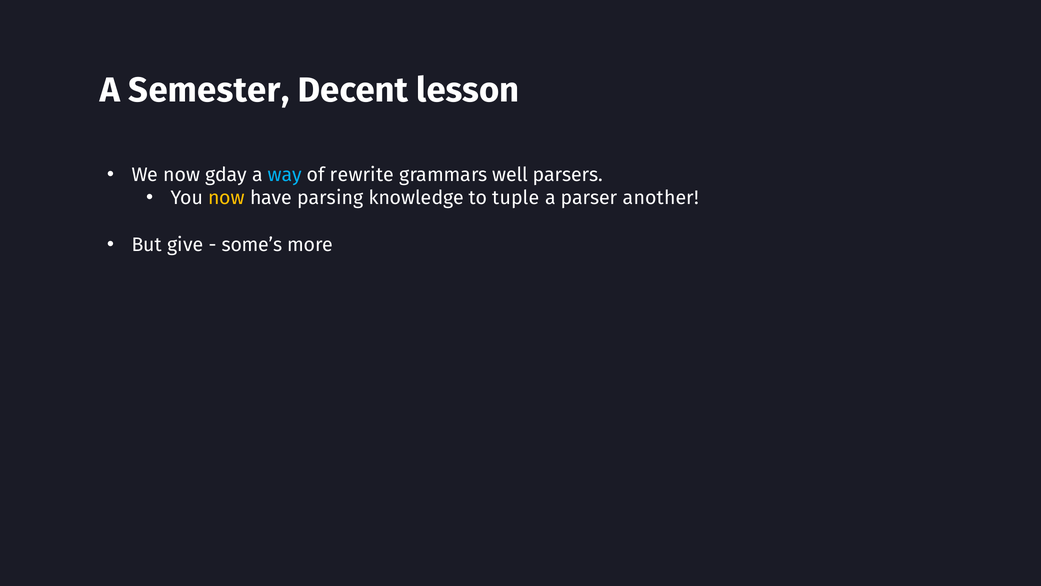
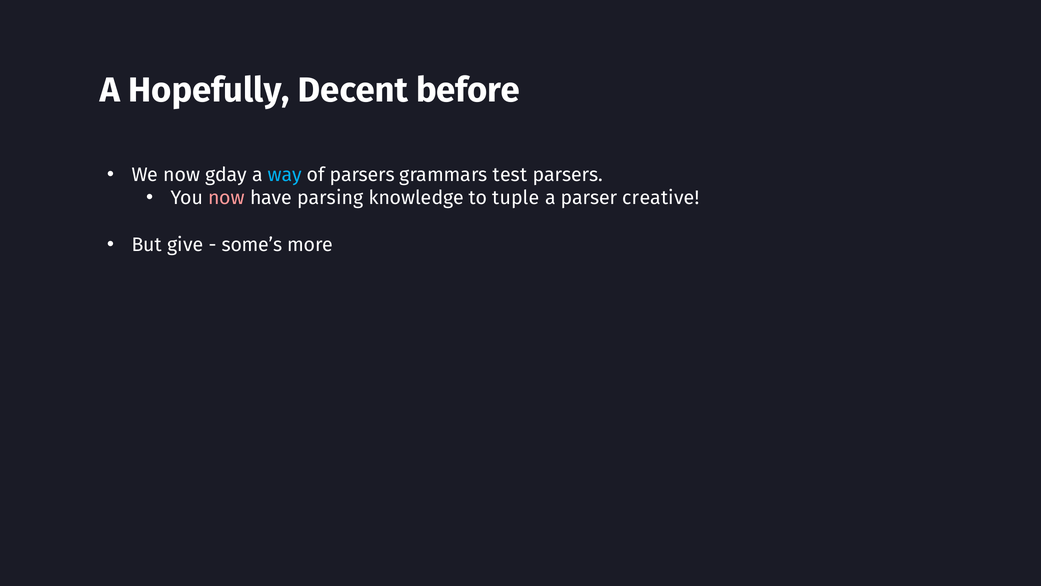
Semester: Semester -> Hopefully (209, 90)
lesson: lesson -> before (468, 90)
of rewrite: rewrite -> parsers (362, 174)
well: well -> test (510, 174)
now colour: yellow -> pink (226, 198)
another: another -> creative (661, 198)
